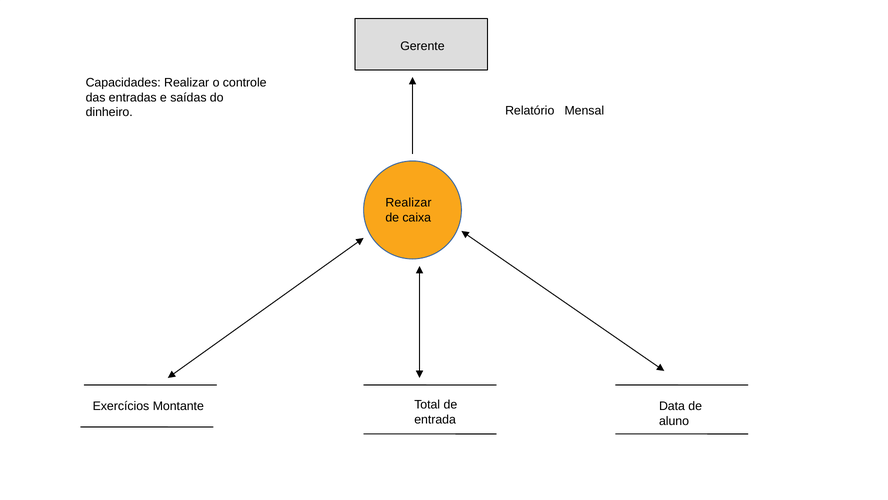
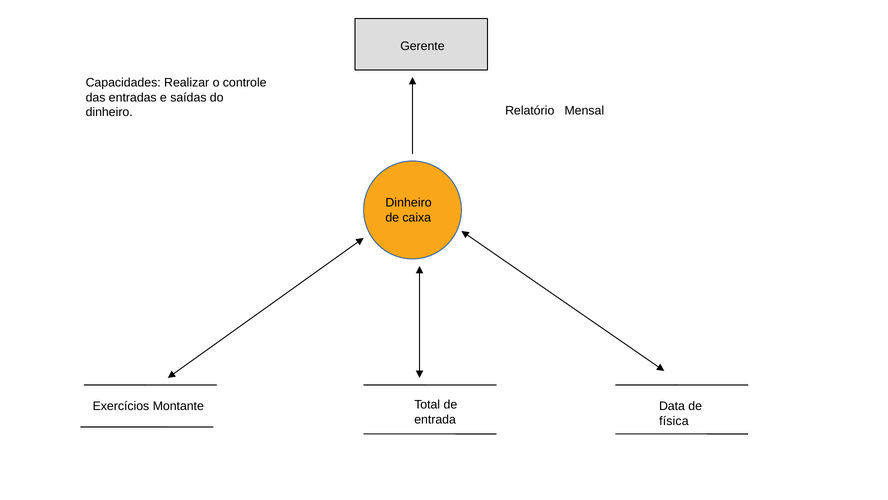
Realizar: Realizar -> Dinheiro (409, 203)
aluno: aluno -> física (674, 421)
